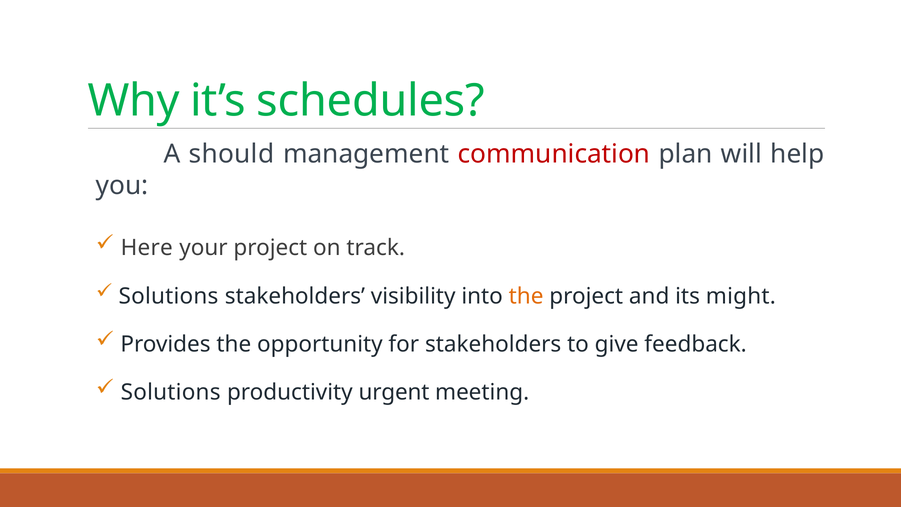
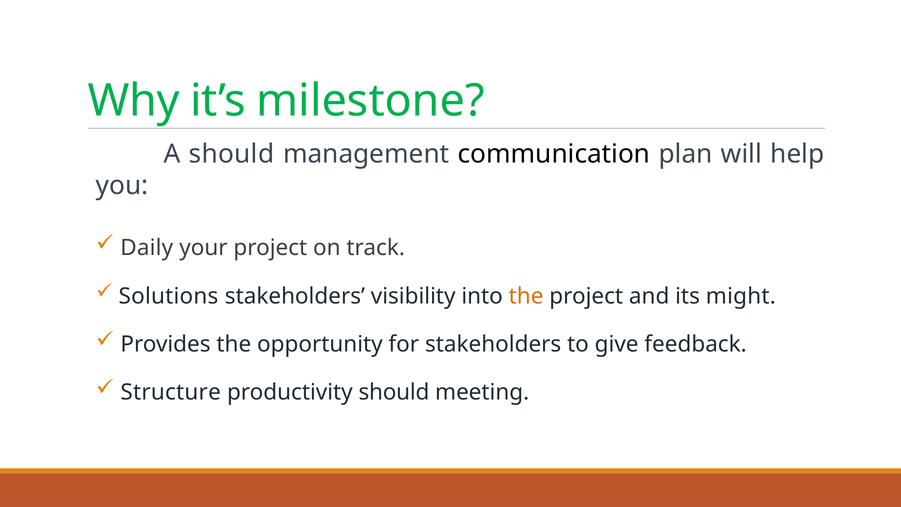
schedules: schedules -> milestone (371, 101)
communication colour: red -> black (554, 154)
Here: Here -> Daily (147, 248)
Solutions: Solutions -> Structure (171, 392)
productivity urgent: urgent -> should (394, 392)
